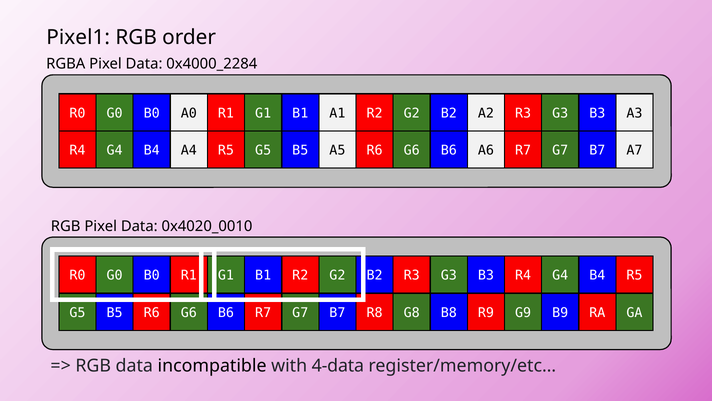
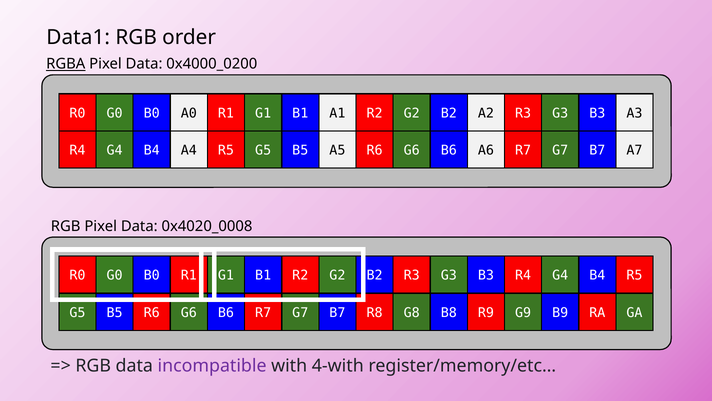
Pixel1: Pixel1 -> Data1 (78, 37)
RGBA underline: none -> present (66, 64)
0x4000_2284: 0x4000_2284 -> 0x4000_0200 (212, 64)
0x4020_0010: 0x4020_0010 -> 0x4020_0008 (207, 226)
incompatible colour: black -> purple (212, 365)
4-data: 4-data -> 4-with (338, 365)
